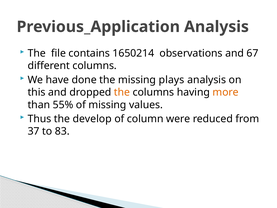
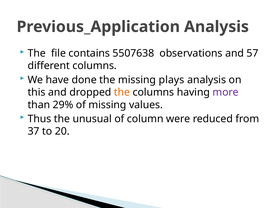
1650214: 1650214 -> 5507638 (133, 53)
67: 67 -> 57 (253, 53)
more colour: orange -> purple (226, 92)
55%: 55% -> 29% (63, 105)
develop: develop -> unusual (92, 119)
83: 83 -> 20 (62, 131)
